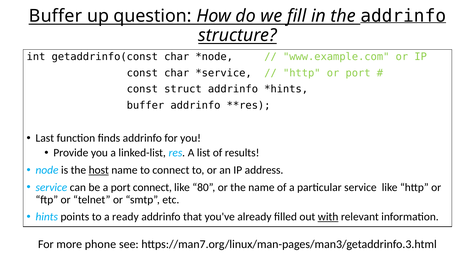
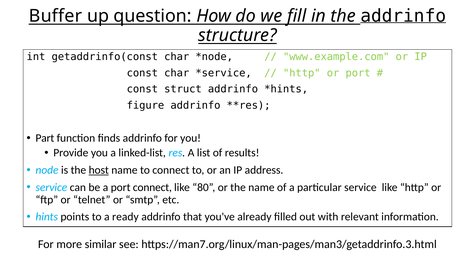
buffer: buffer -> figure (145, 105)
Last: Last -> Part (45, 138)
with underline: present -> none (328, 217)
phone: phone -> similar (101, 244)
